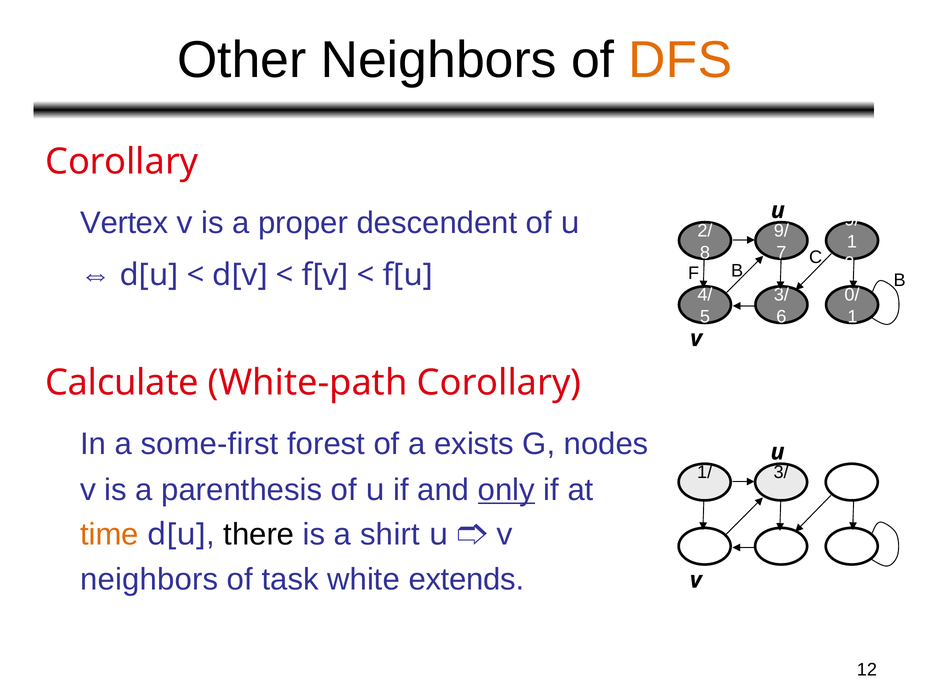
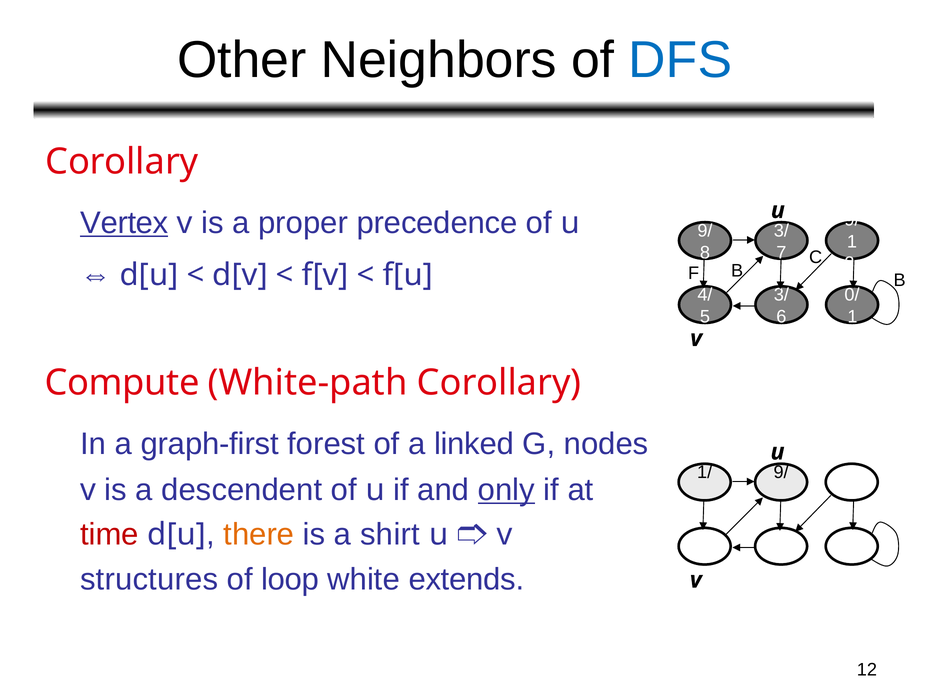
DFS colour: orange -> blue (680, 60)
Vertex underline: none -> present (124, 223)
descendent: descendent -> precedence (437, 223)
2/: 2/ -> 9/ (705, 231)
9/: 9/ -> 3/ (781, 231)
Calculate: Calculate -> Compute (122, 383)
some-first: some-first -> graph-first (210, 444)
exists: exists -> linked (474, 444)
1/ 3/: 3/ -> 9/ (781, 472)
parenthesis: parenthesis -> descendent (242, 490)
time colour: orange -> red (109, 535)
there colour: black -> orange (259, 535)
neighbors: neighbors -> structures (149, 579)
task: task -> loop (290, 579)
